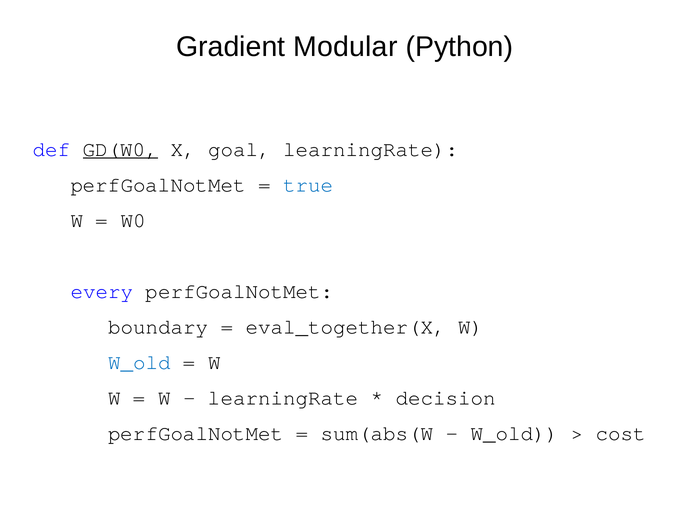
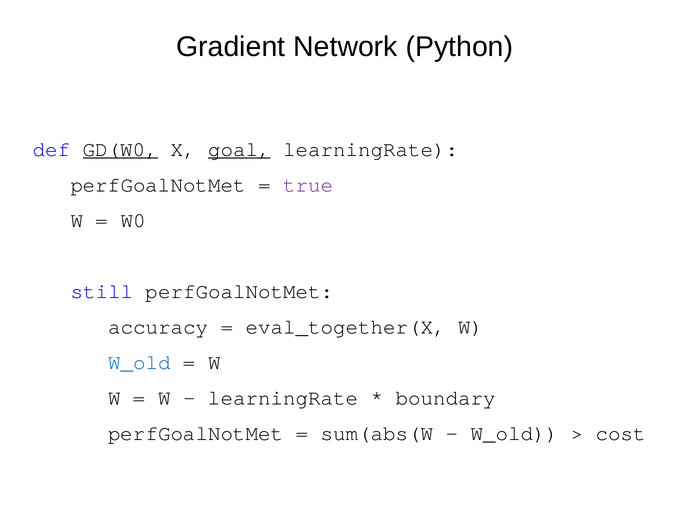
Modular: Modular -> Network (346, 47)
goal underline: none -> present (239, 149)
true colour: blue -> purple (308, 185)
every: every -> still (102, 291)
boundary: boundary -> accuracy (158, 327)
decision: decision -> boundary (446, 398)
